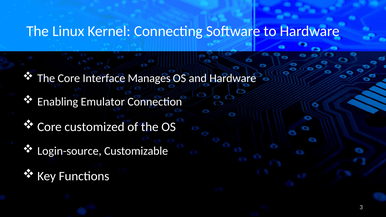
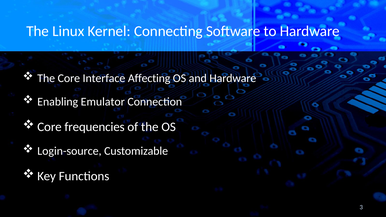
Manages: Manages -> Affecting (149, 78)
customized: customized -> frequencies (95, 127)
